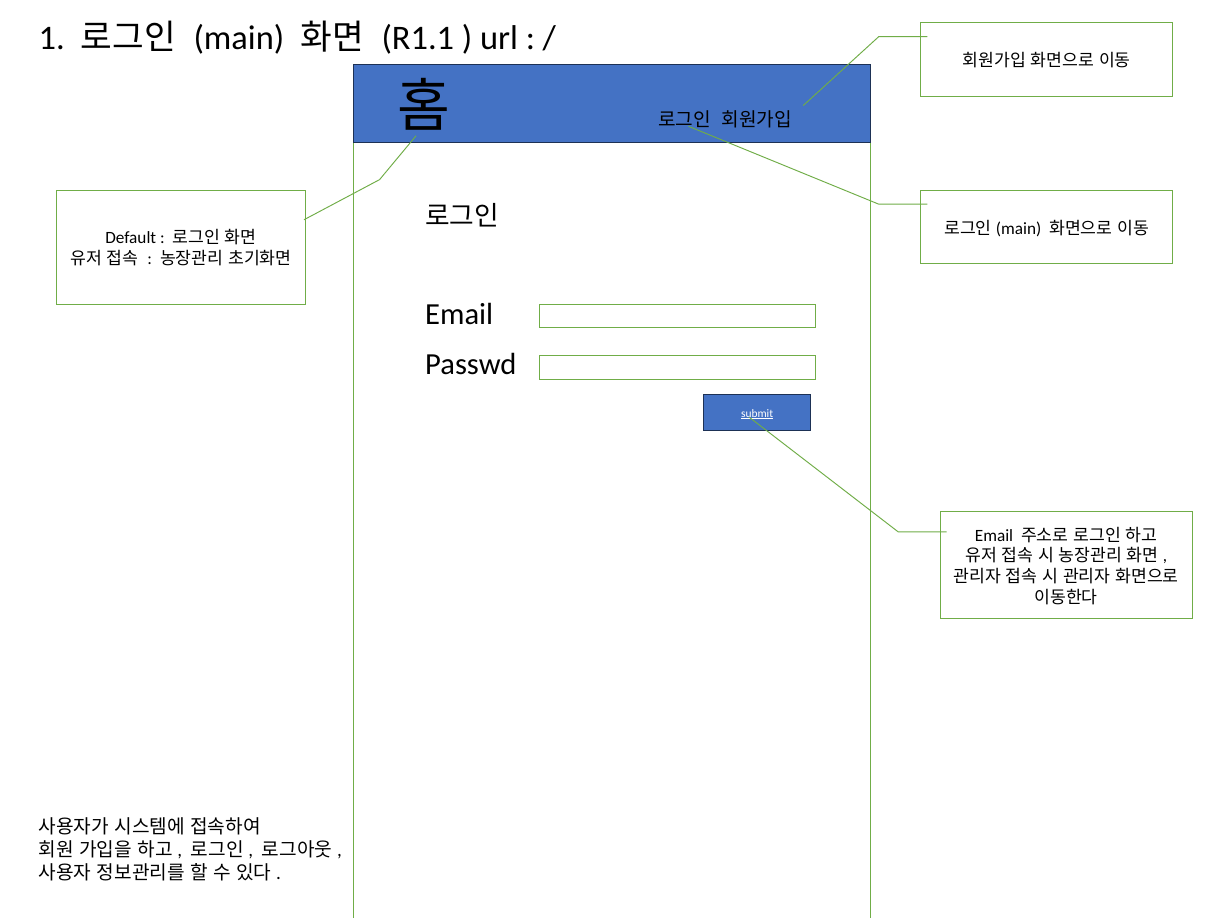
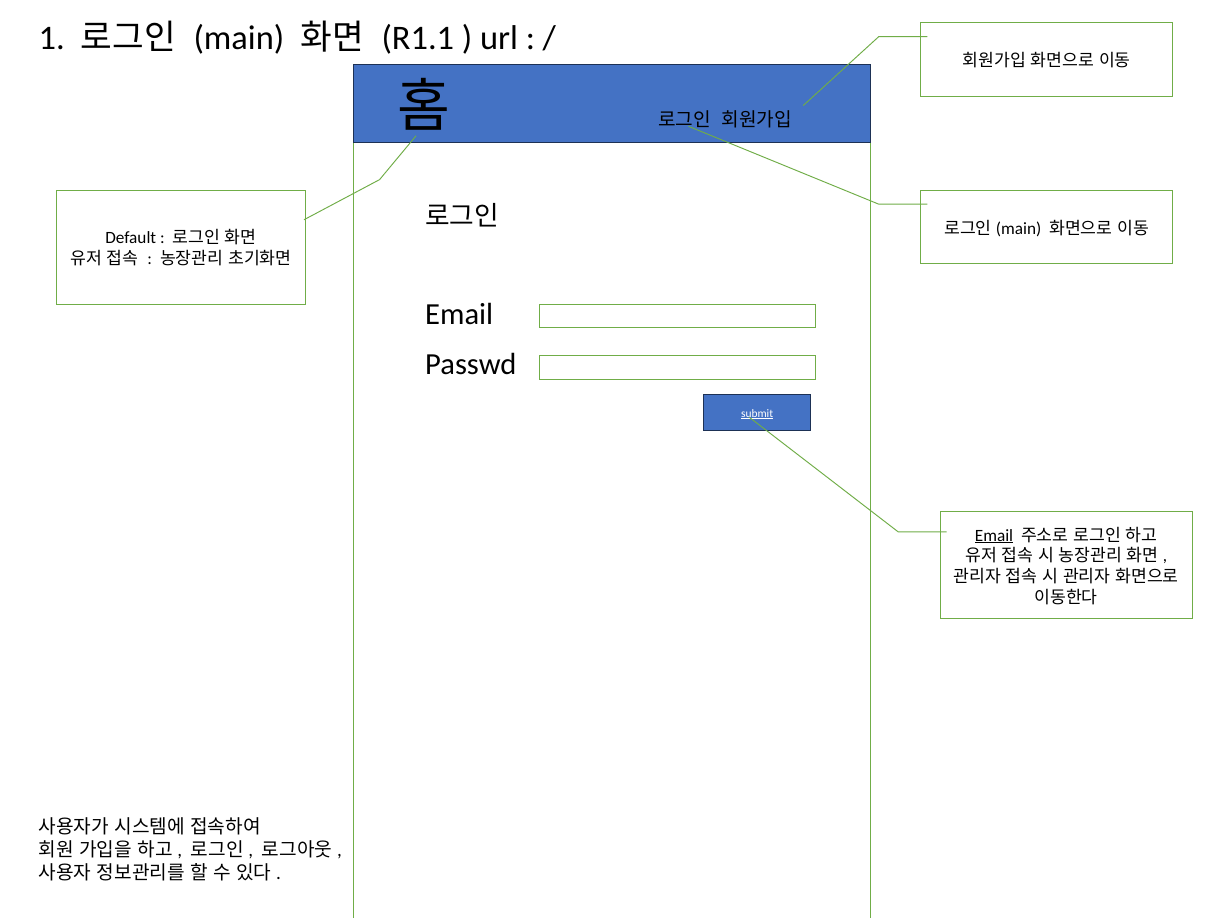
Email underline: none -> present (994, 535)
